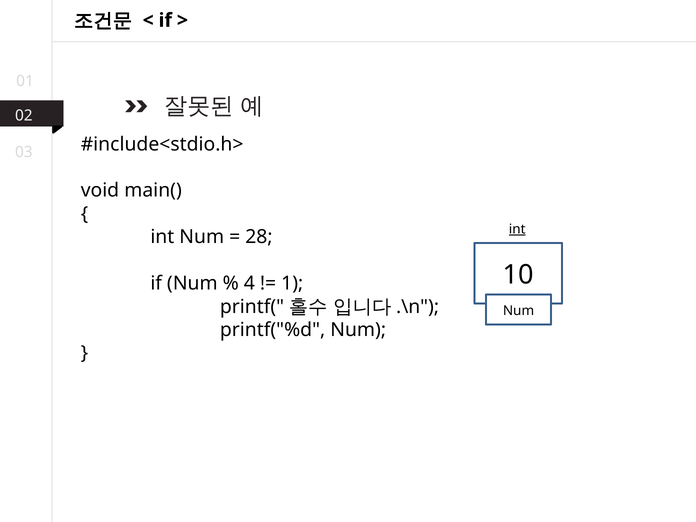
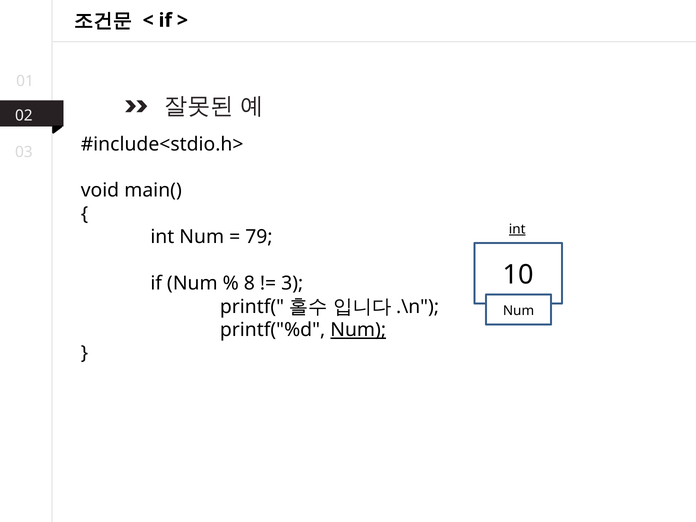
28: 28 -> 79 (259, 237)
4: 4 -> 8 (249, 283)
1: 1 -> 3 (292, 283)
Num underline: none -> present (358, 330)
